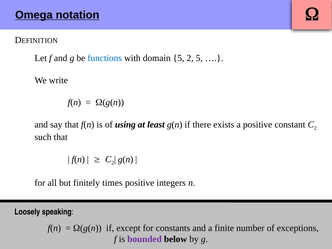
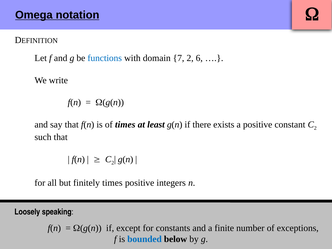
domain 5: 5 -> 7 (179, 58)
2 5: 5 -> 6 (199, 58)
of using: using -> times (125, 125)
bounded colour: purple -> blue (145, 239)
